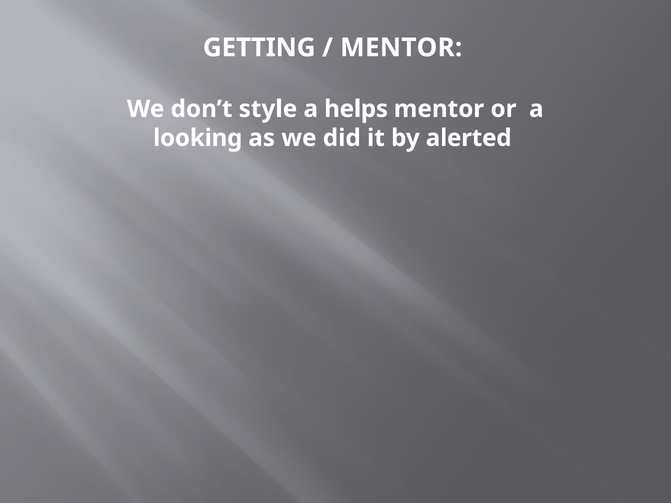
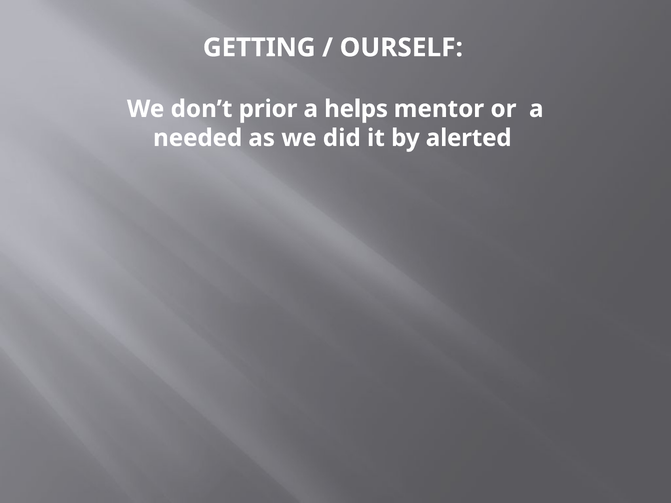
MENTOR: MENTOR -> OURSELF (401, 48)
style: style -> prior (268, 109)
looking: looking -> needed (198, 138)
